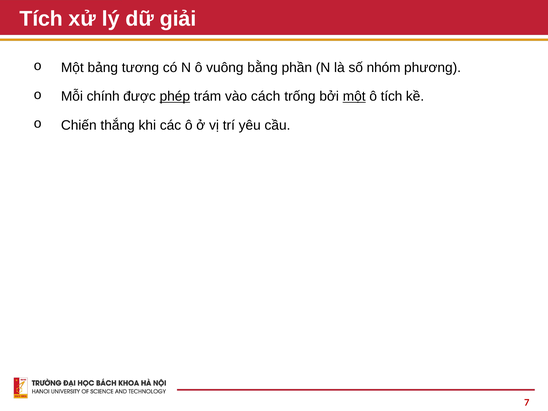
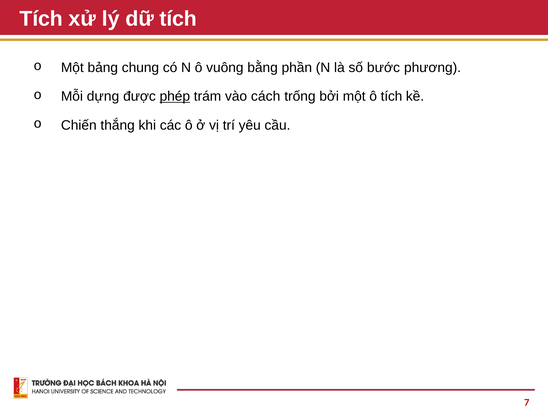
dữ giải: giải -> tích (178, 19)
tương: tương -> chung (140, 68)
nhóm: nhóm -> bước (383, 68)
chính: chính -> dựng (103, 96)
một underline: present -> none (354, 96)
